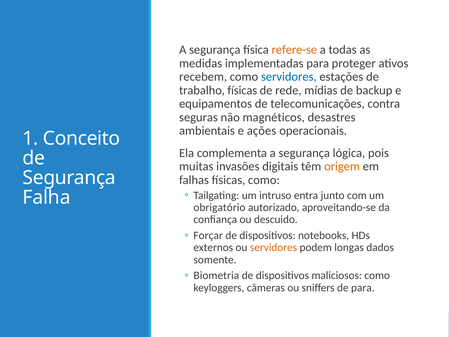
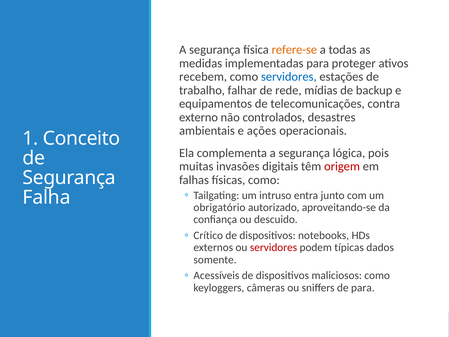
trabalho físicas: físicas -> falhar (242, 90)
seguras: seguras -> externo (199, 117)
magnéticos: magnéticos -> controlados (274, 117)
origem colour: orange -> red (342, 166)
Forçar: Forçar -> Crítico (208, 235)
servidores colour: orange -> red (274, 247)
longas: longas -> típicas (349, 247)
Biometria: Biometria -> Acessíveis (216, 275)
